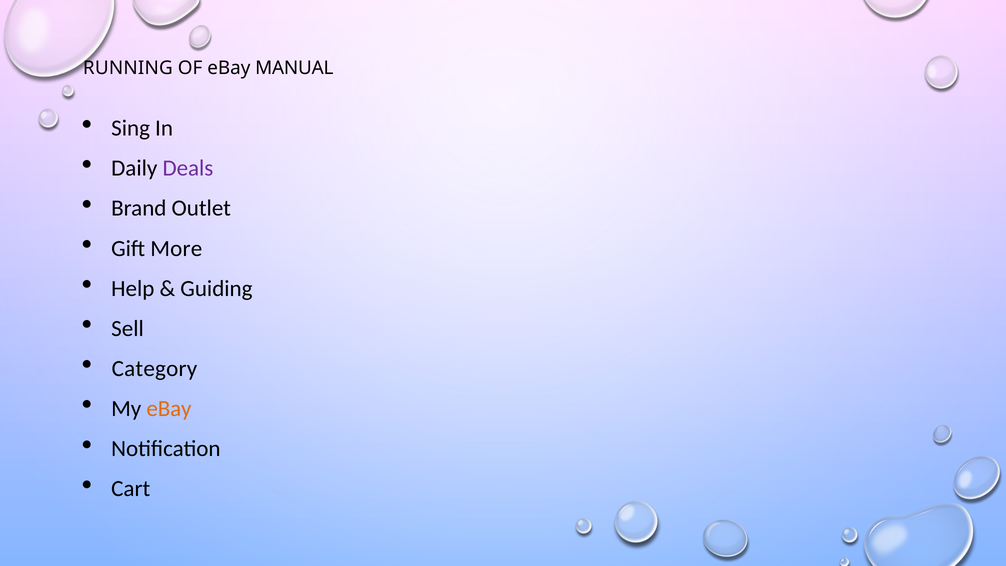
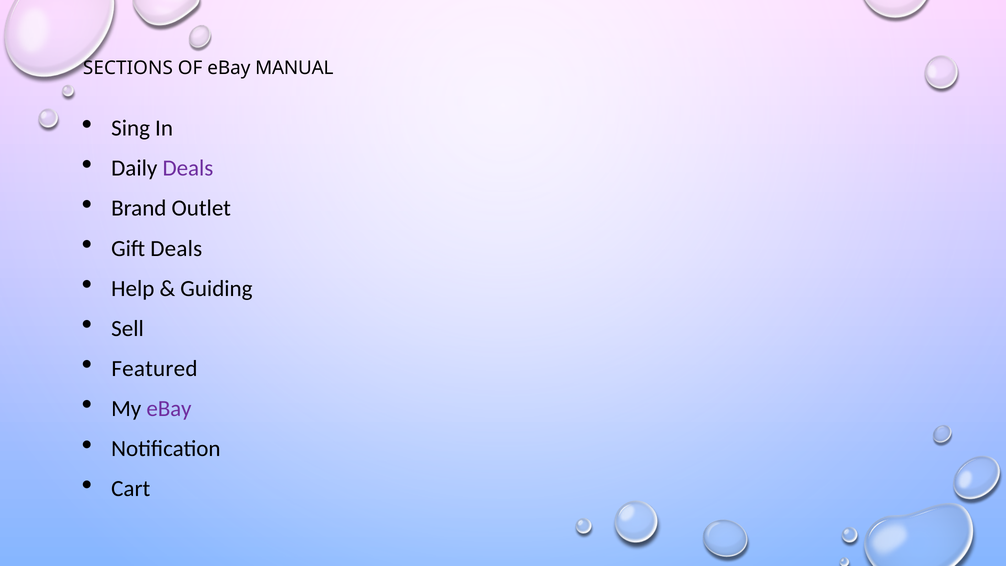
RUNNING: RUNNING -> SECTIONS (128, 68)
Gift More: More -> Deals (176, 248)
Category: Category -> Featured (154, 368)
eBay colour: orange -> purple (169, 409)
